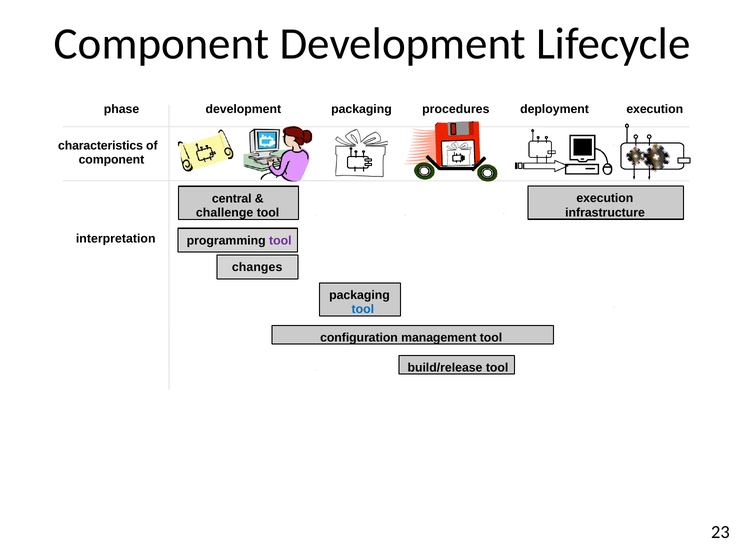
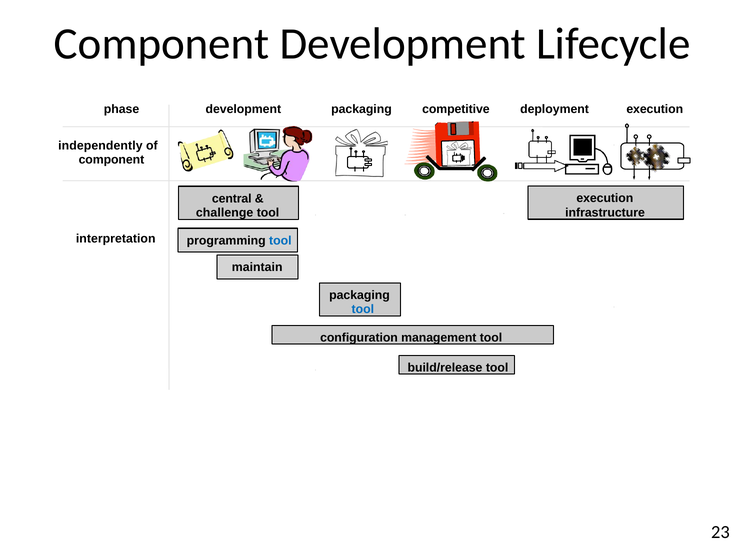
procedures: procedures -> competitive (456, 109)
characteristics: characteristics -> independently (100, 145)
tool colour: purple -> blue (280, 240)
changes: changes -> maintain (257, 267)
